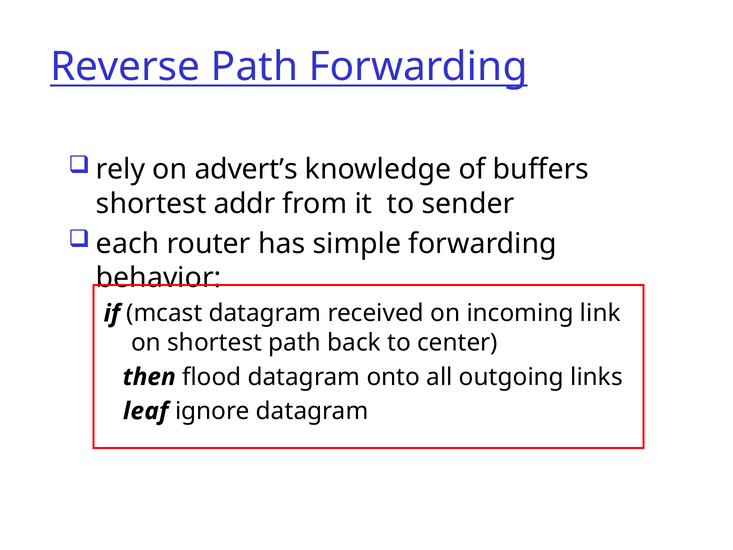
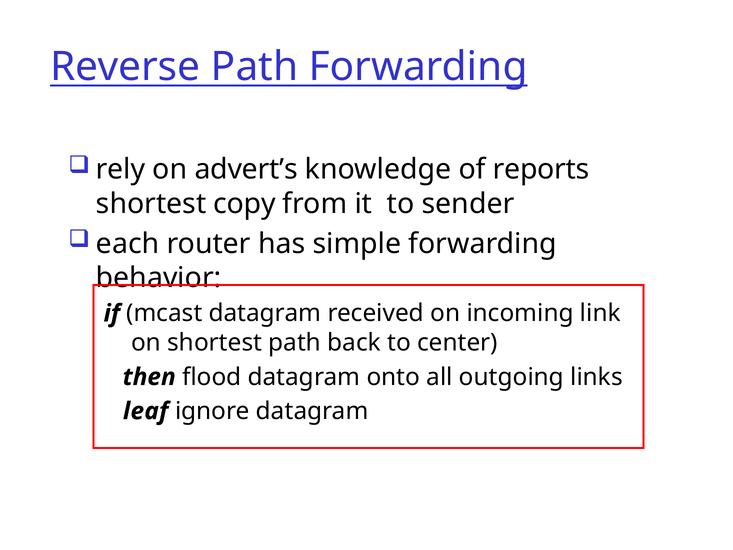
buffers: buffers -> reports (541, 169)
addr: addr -> copy (244, 204)
